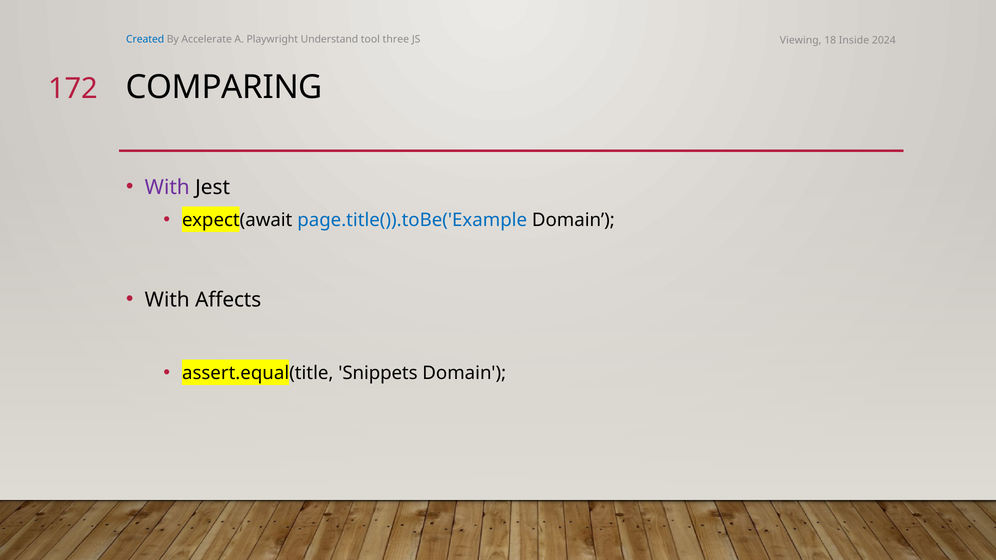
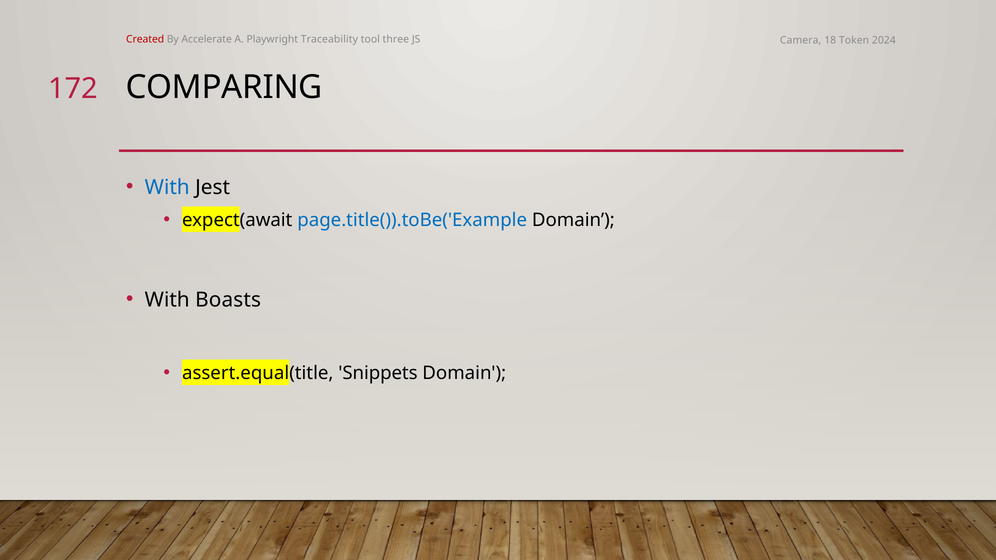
Created colour: blue -> red (145, 39)
Understand: Understand -> Traceability (329, 39)
Viewing: Viewing -> Camera (801, 40)
Inside: Inside -> Token (854, 40)
With colour: purple -> blue (167, 187)
Affects: Affects -> Boasts (228, 300)
